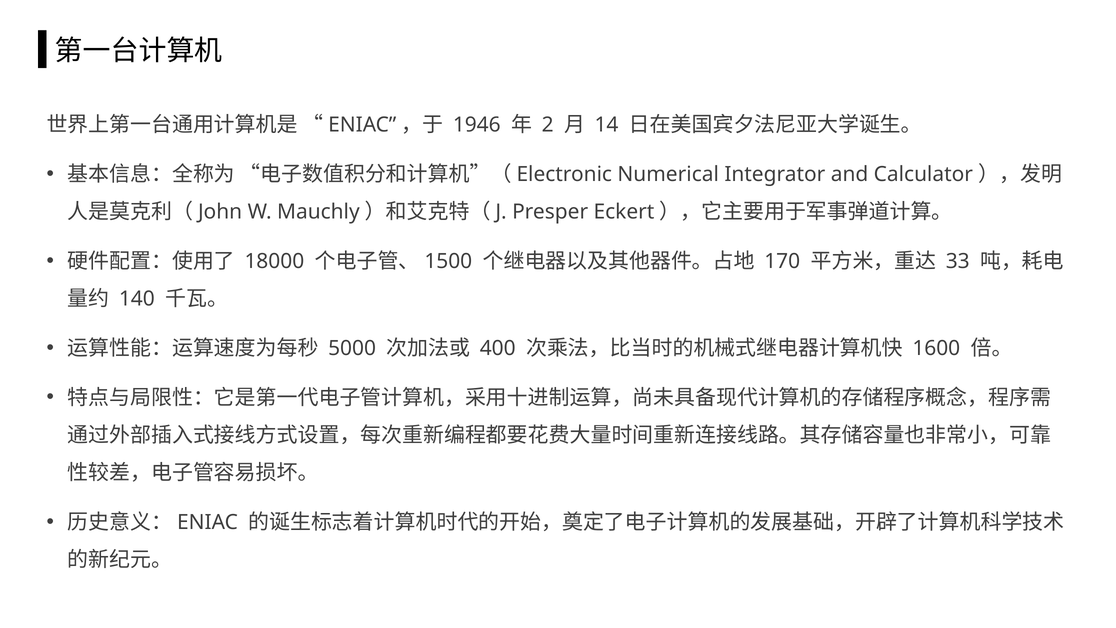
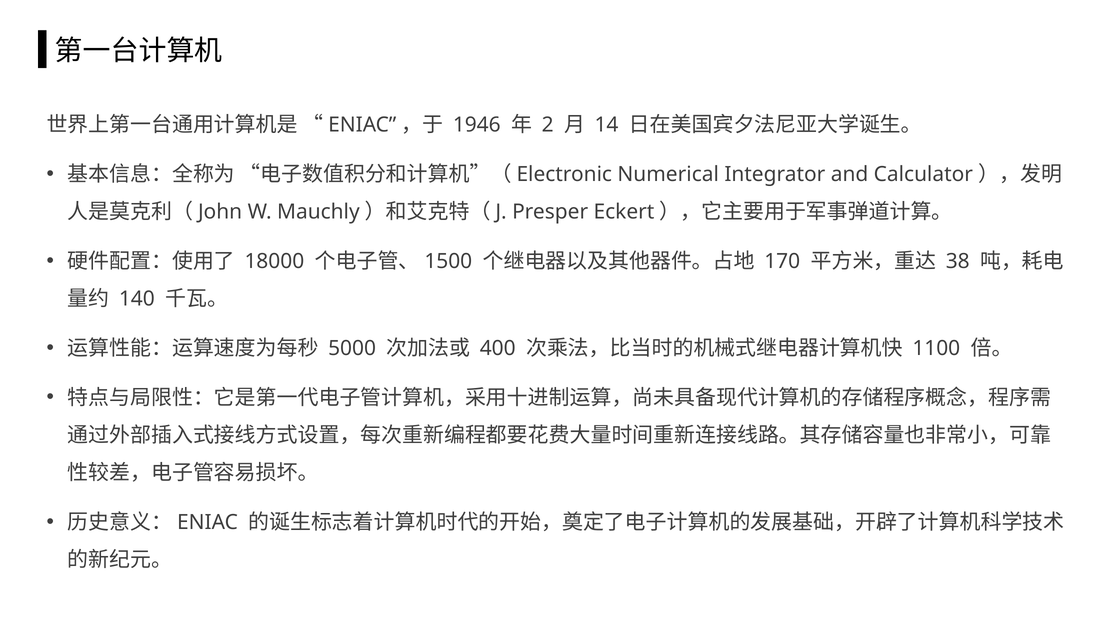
33: 33 -> 38 (958, 261)
1600: 1600 -> 1100 (936, 348)
